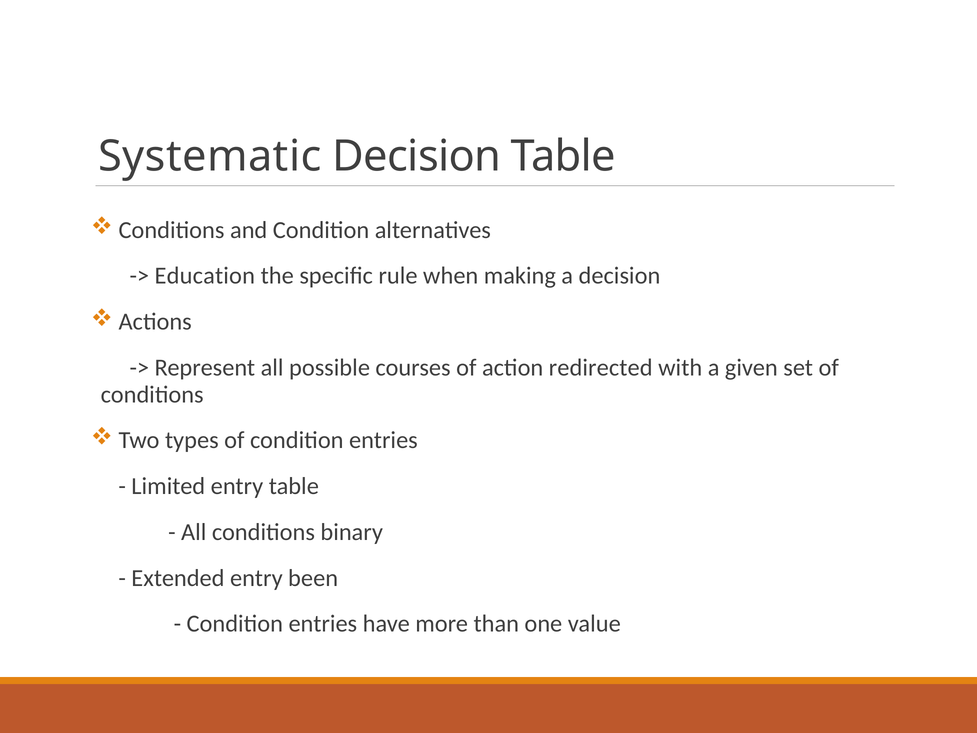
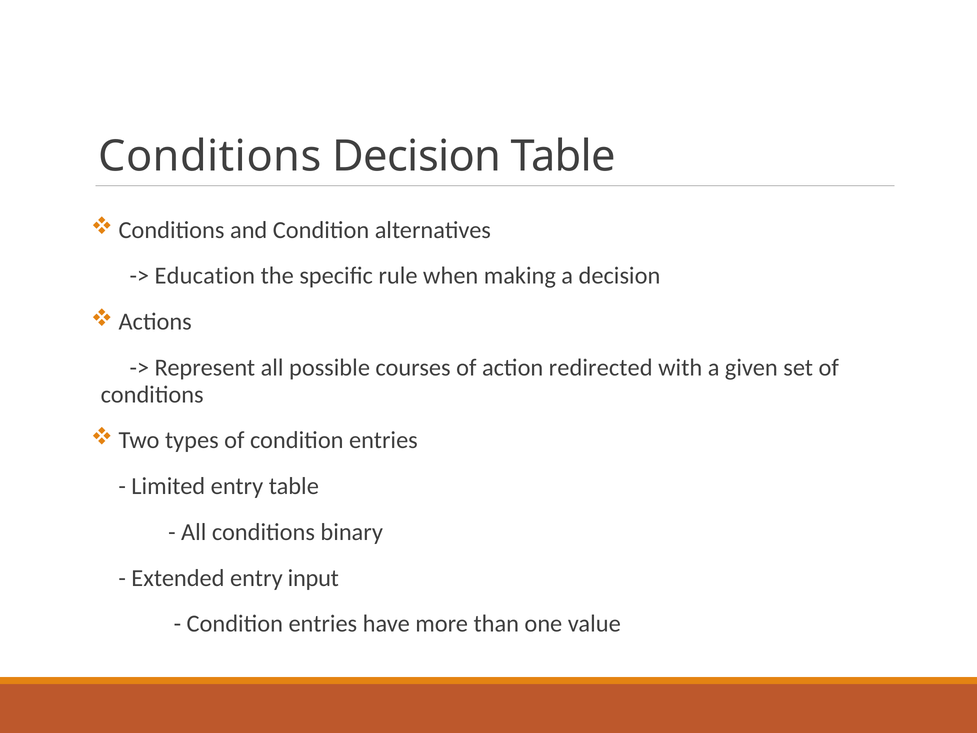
Systematic: Systematic -> Conditions (210, 156)
been: been -> input (313, 578)
